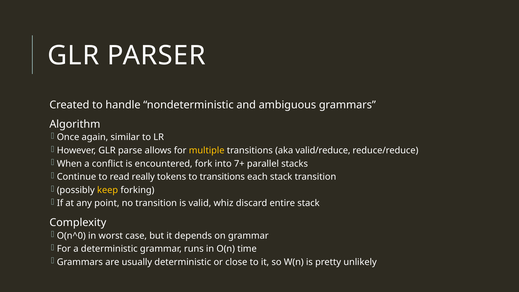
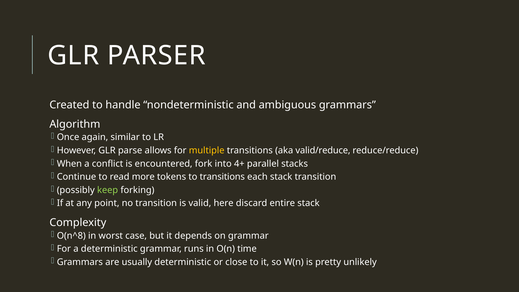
7+: 7+ -> 4+ (239, 164)
really: really -> more (143, 177)
keep colour: yellow -> light green (108, 190)
whiz: whiz -> here (224, 203)
O(n^0: O(n^0 -> O(n^8 (71, 236)
